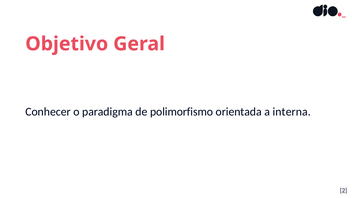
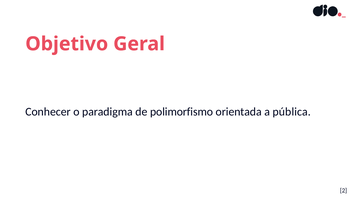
interna: interna -> pública (292, 112)
